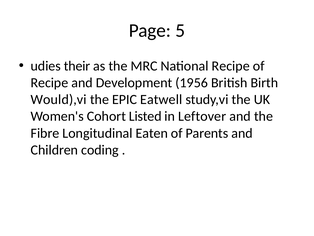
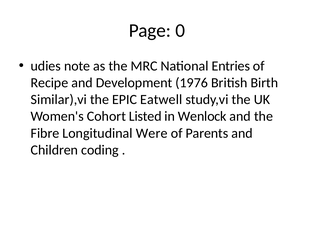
5: 5 -> 0 (180, 30)
their: their -> note (77, 66)
National Recipe: Recipe -> Entries (231, 66)
1956: 1956 -> 1976 (192, 83)
Would),vi: Would),vi -> Similar),vi (59, 99)
Leftover: Leftover -> Wenlock (202, 116)
Eaten: Eaten -> Were (152, 133)
